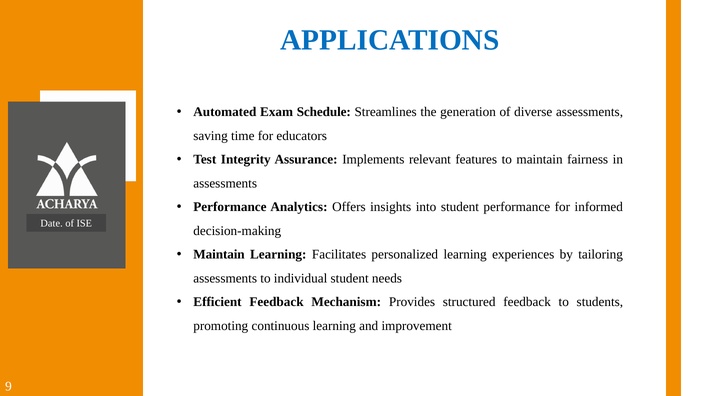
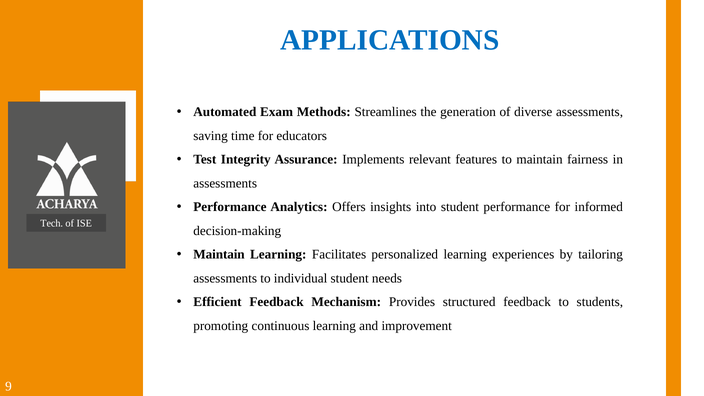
Schedule: Schedule -> Methods (324, 112)
Date: Date -> Tech (52, 224)
